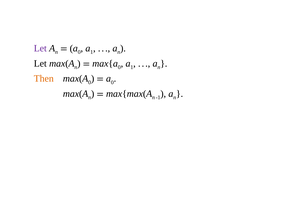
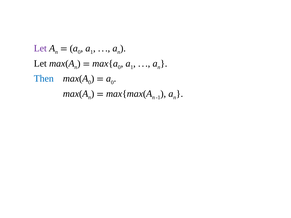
Then colour: orange -> blue (44, 79)
